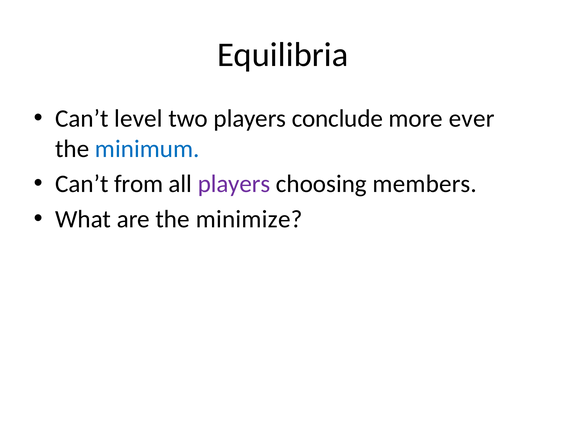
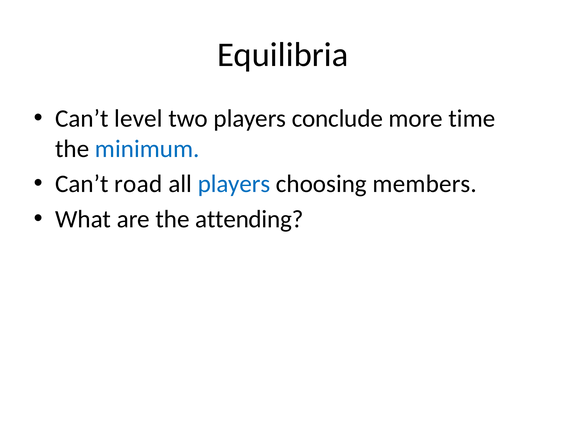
ever: ever -> time (472, 119)
from: from -> road (138, 184)
players colour: purple -> blue (234, 184)
minimize: minimize -> attending (249, 219)
